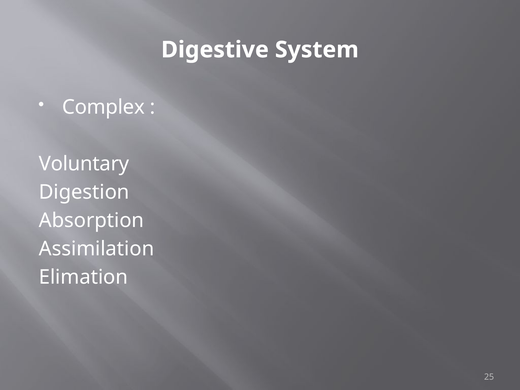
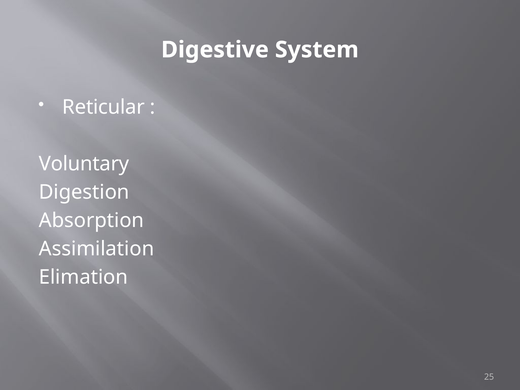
Complex: Complex -> Reticular (104, 107)
